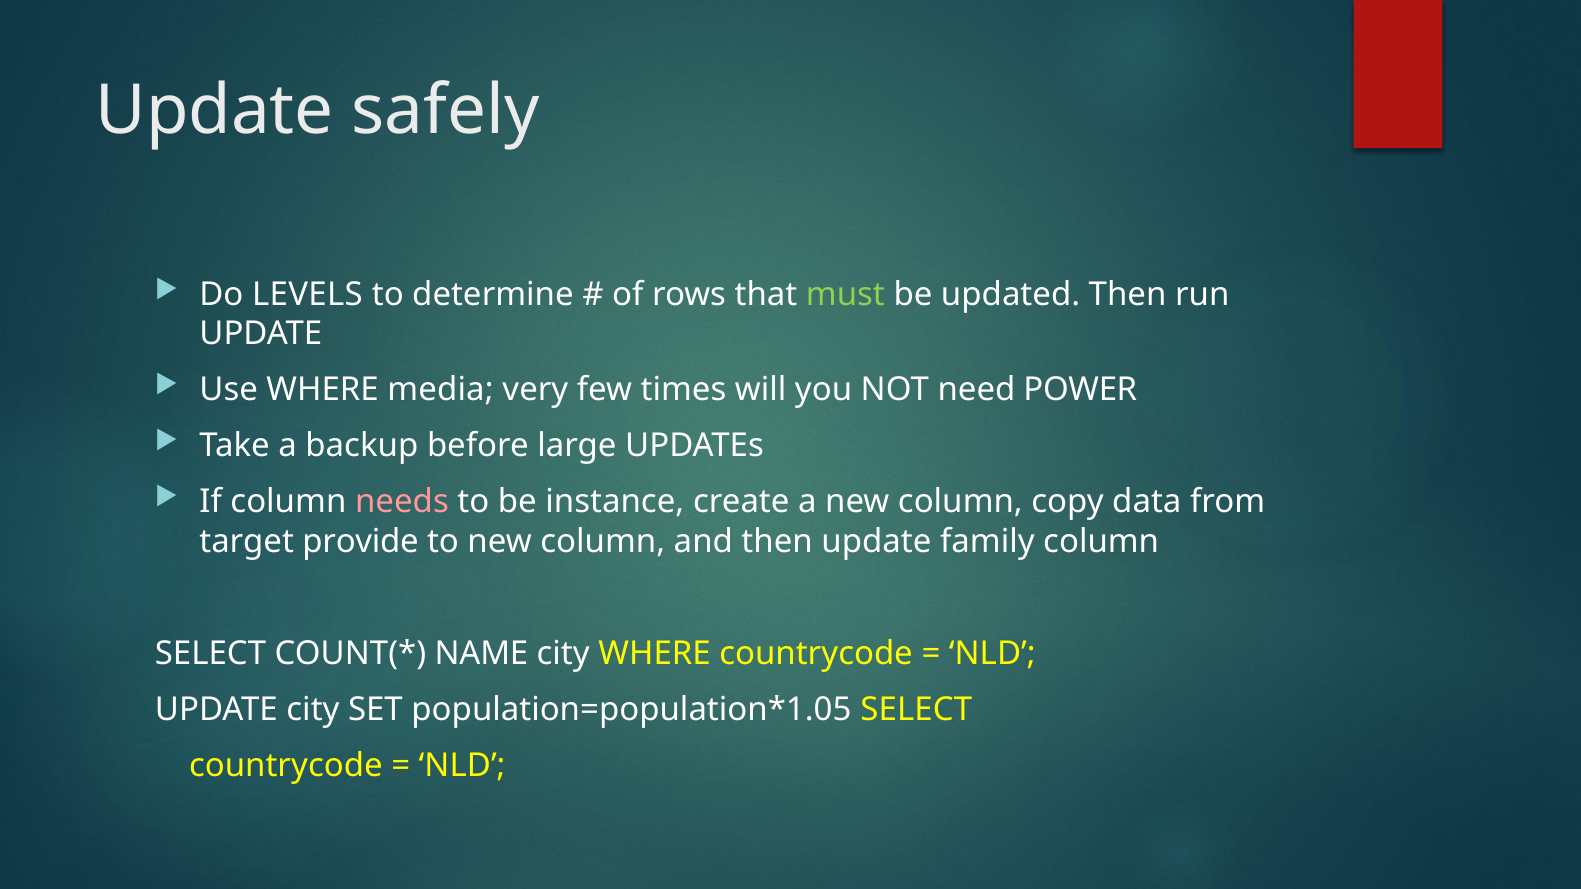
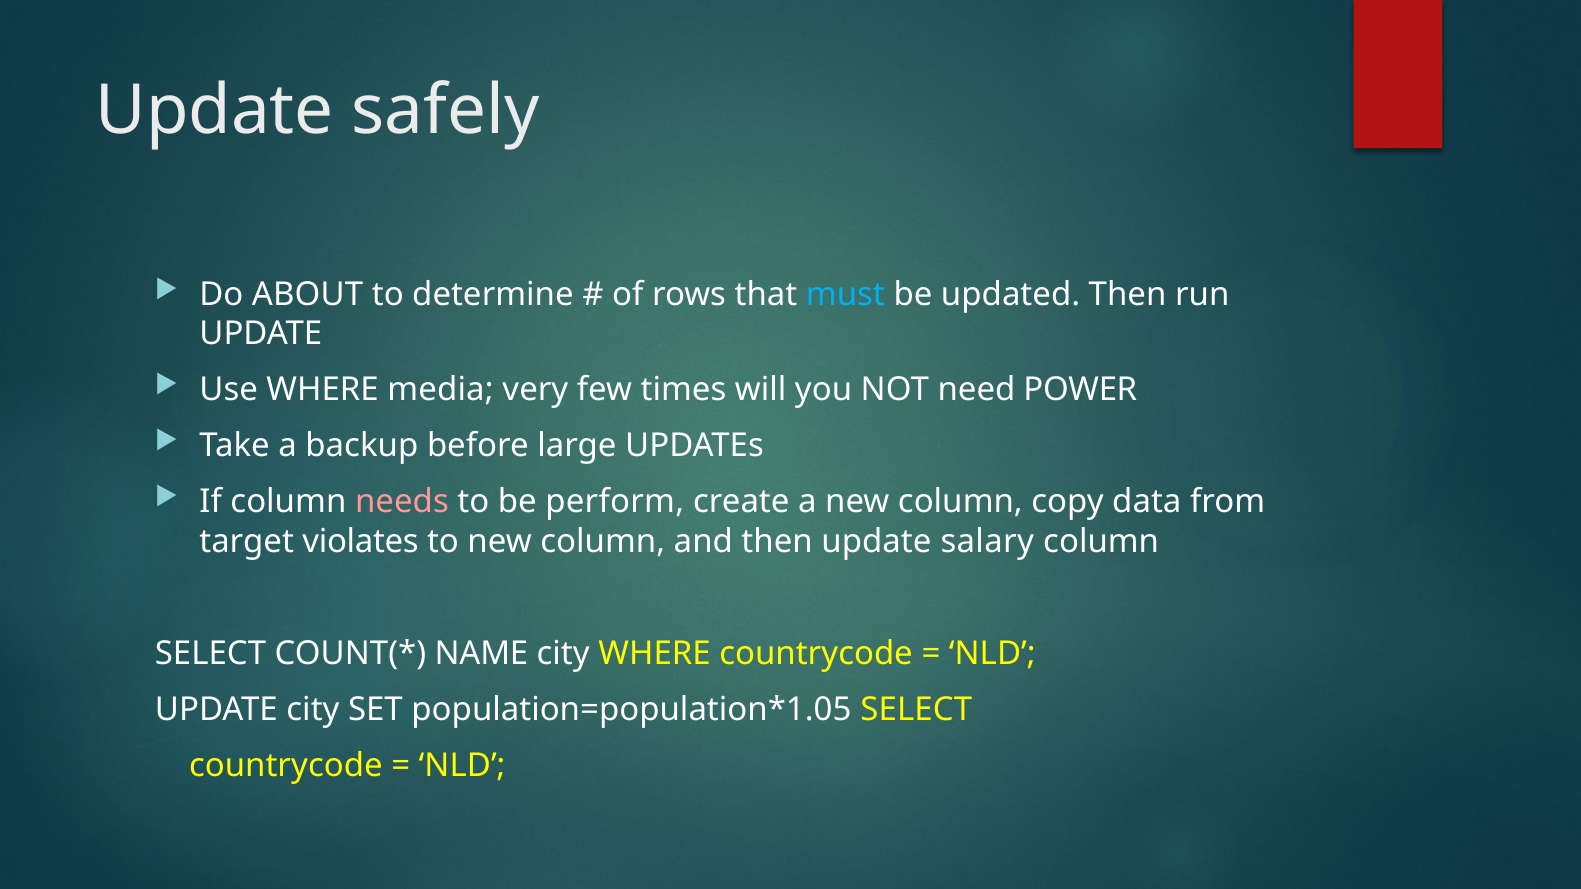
LEVELS: LEVELS -> ABOUT (308, 294)
must colour: light green -> light blue (845, 294)
instance: instance -> perform (615, 502)
provide: provide -> violates (361, 541)
family: family -> salary (987, 541)
